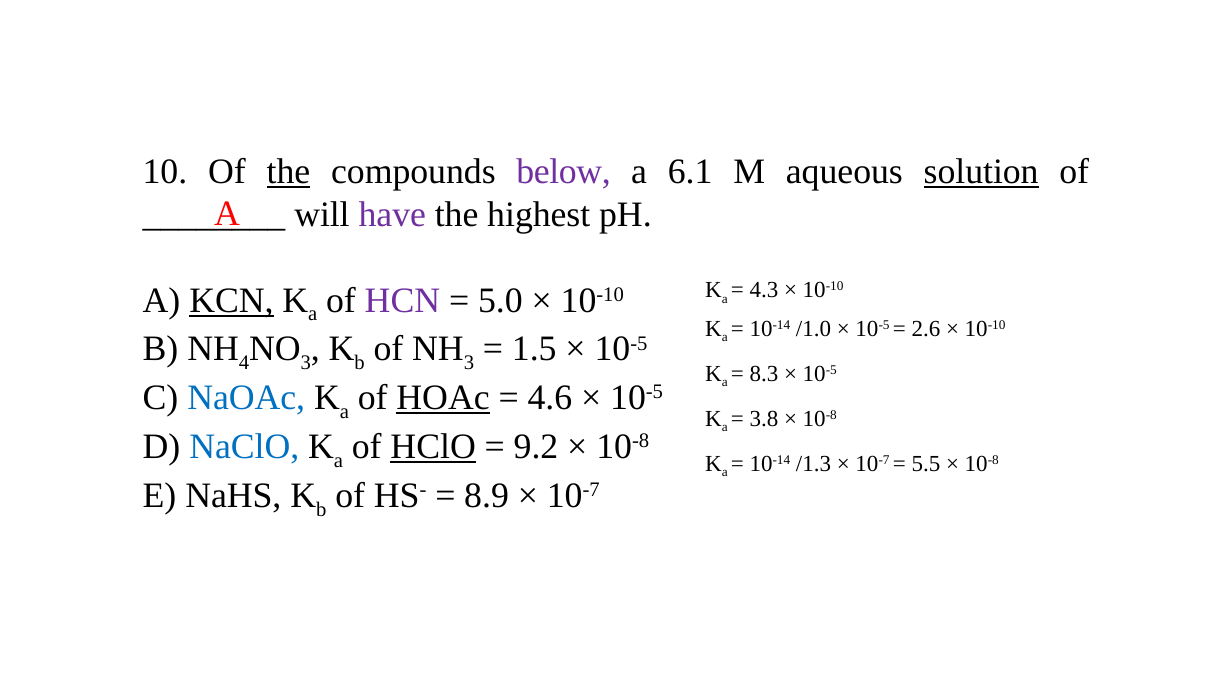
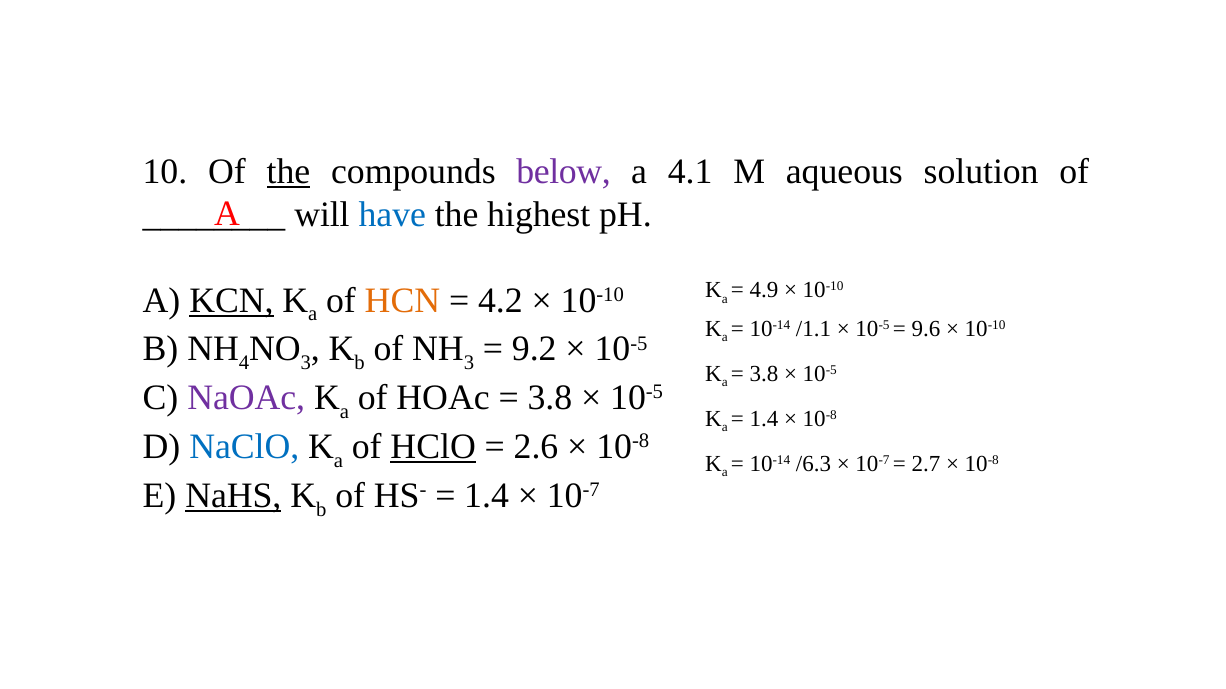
6.1: 6.1 -> 4.1 (690, 172)
solution underline: present -> none (981, 172)
have colour: purple -> blue (392, 215)
4.3: 4.3 -> 4.9 (764, 290)
HCN colour: purple -> orange (402, 300)
5.0: 5.0 -> 4.2 (500, 300)
/1.0: /1.0 -> /1.1 (813, 329)
2.6: 2.6 -> 9.6 (926, 329)
1.5: 1.5 -> 9.2 (534, 349)
8.3: 8.3 -> 3.8 (764, 374)
NaOAc colour: blue -> purple (246, 398)
HOAc underline: present -> none (443, 398)
4.6: 4.6 -> 3.8 (550, 398)
3.8: 3.8 -> 1.4 (764, 419)
9.2: 9.2 -> 2.6 (536, 447)
/1.3: /1.3 -> /6.3 (813, 464)
5.5: 5.5 -> 2.7 (926, 464)
NaHS underline: none -> present (233, 496)
8.9: 8.9 -> 1.4 (487, 496)
